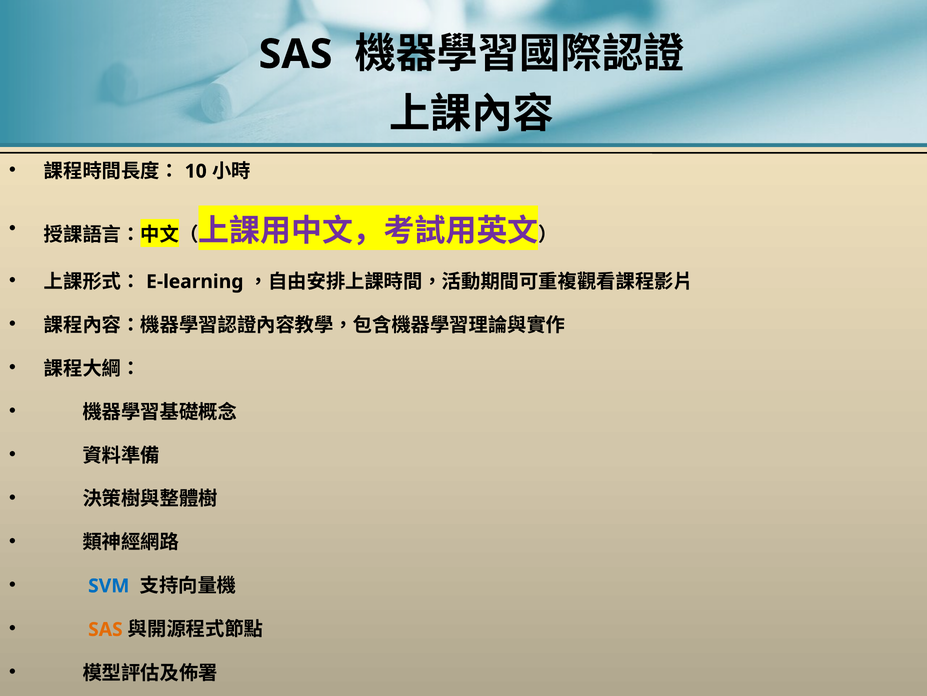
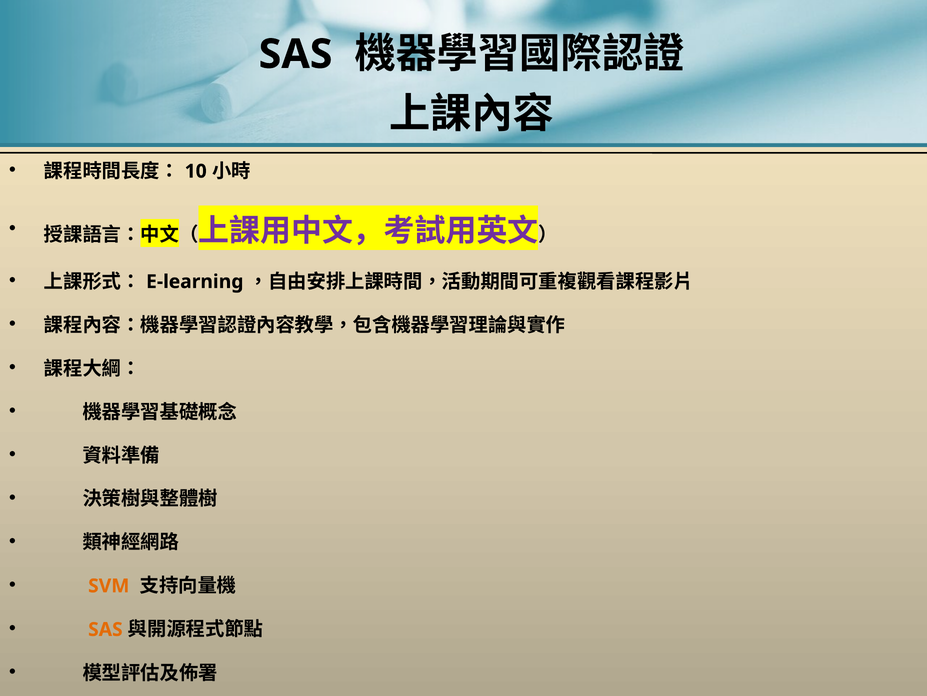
SVM colour: blue -> orange (109, 585)
